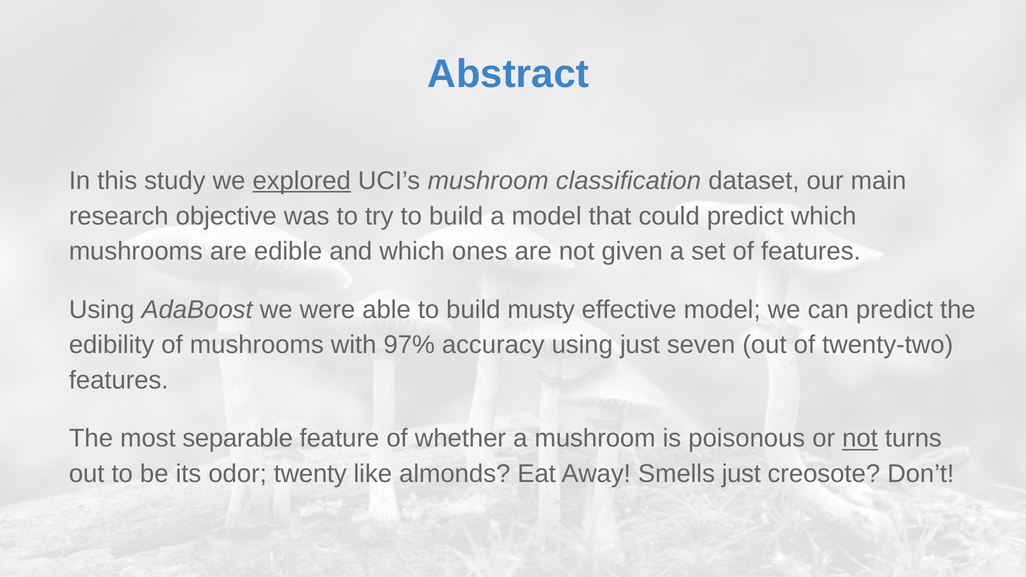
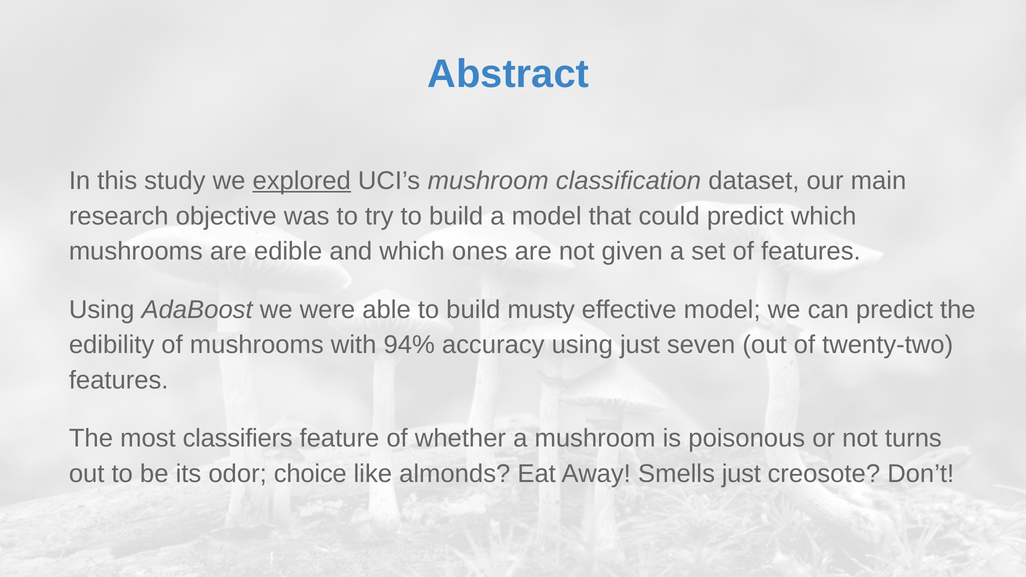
97%: 97% -> 94% (409, 345)
separable: separable -> classifiers (238, 439)
not underline: present -> none (860, 439)
twenty: twenty -> choice (310, 474)
